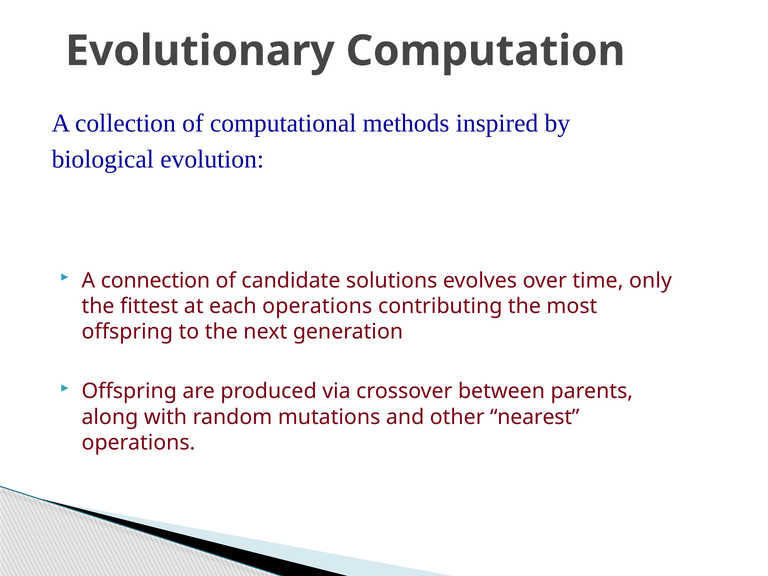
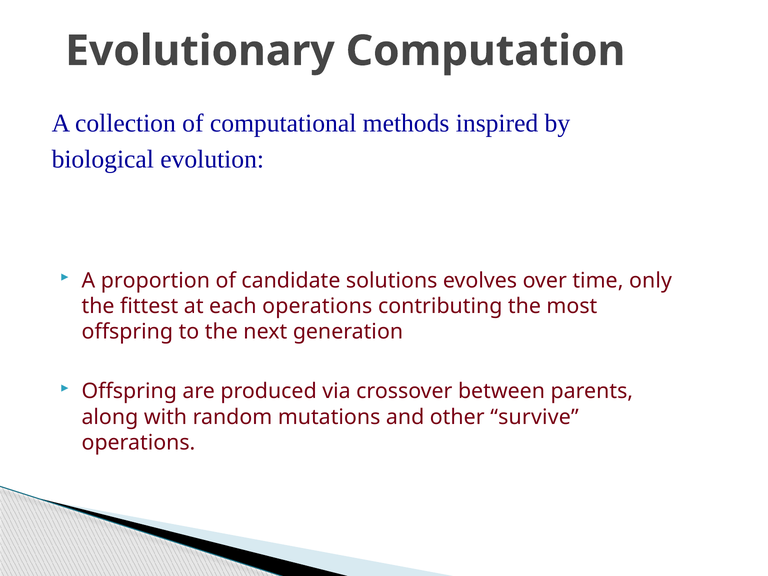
connection: connection -> proportion (155, 280)
nearest: nearest -> survive (535, 417)
